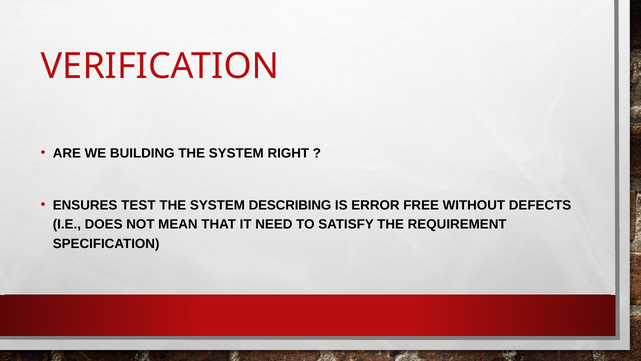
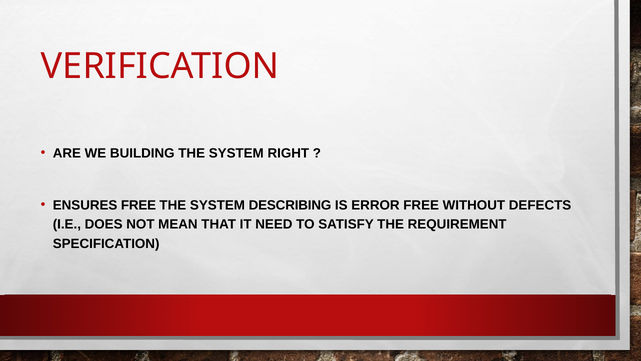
ENSURES TEST: TEST -> FREE (139, 205)
